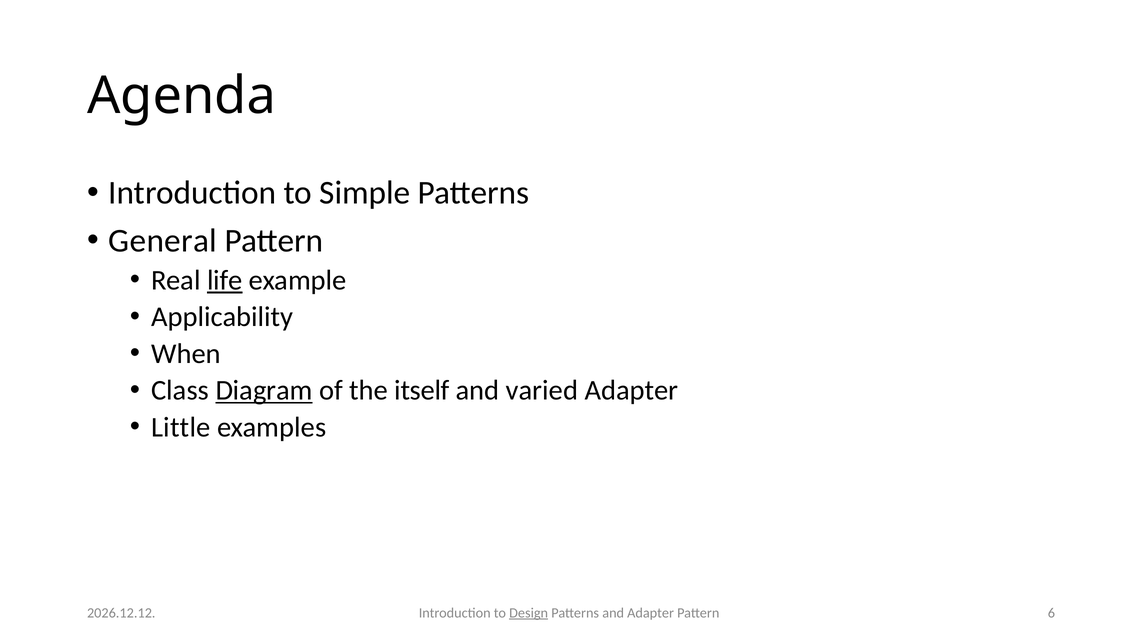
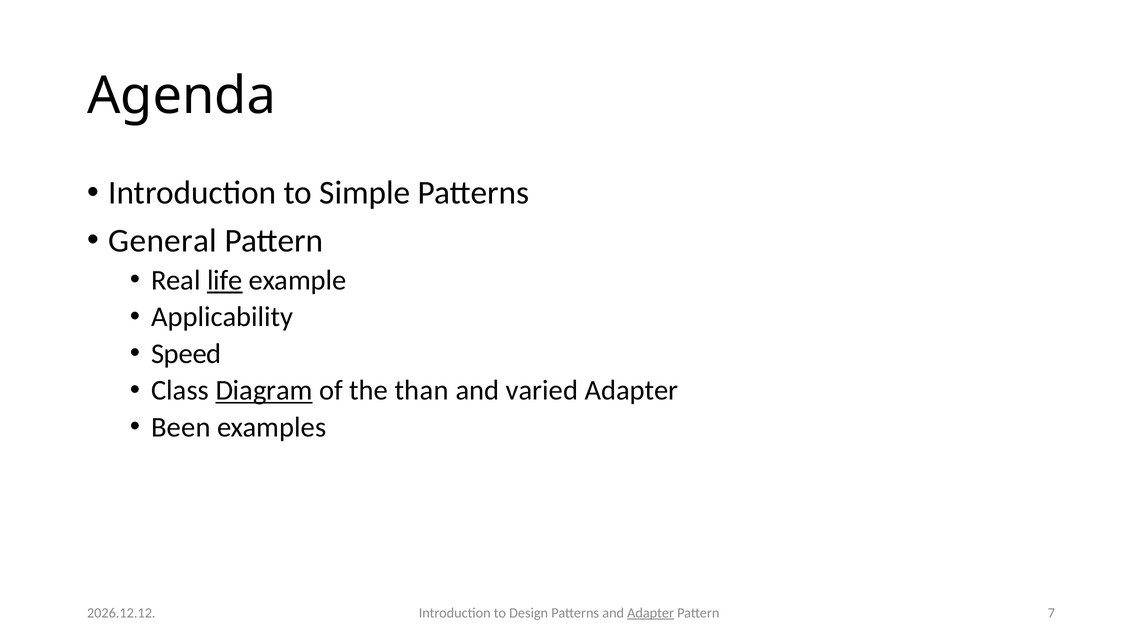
When: When -> Speed (186, 354)
itself: itself -> than (422, 391)
Little: Little -> Been (181, 427)
Design underline: present -> none (529, 613)
Adapter underline: none -> present (651, 613)
6: 6 -> 7 (1051, 613)
